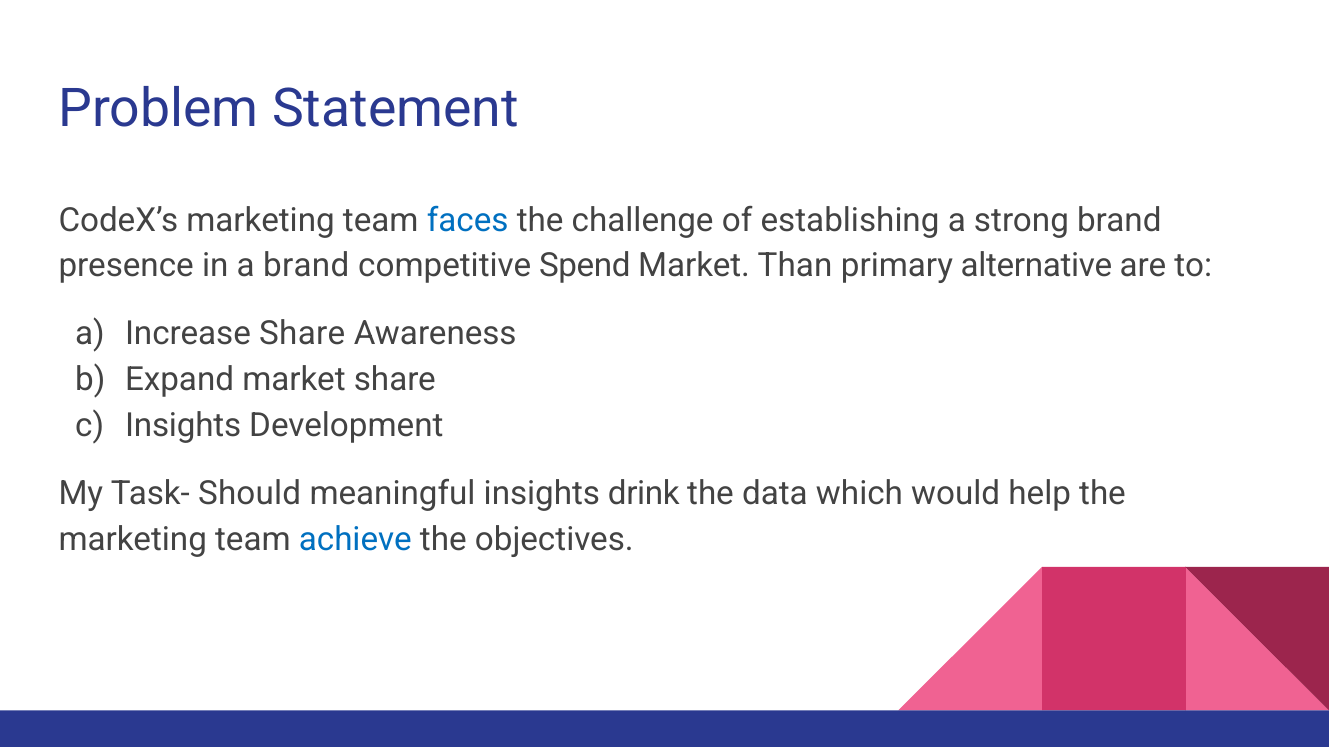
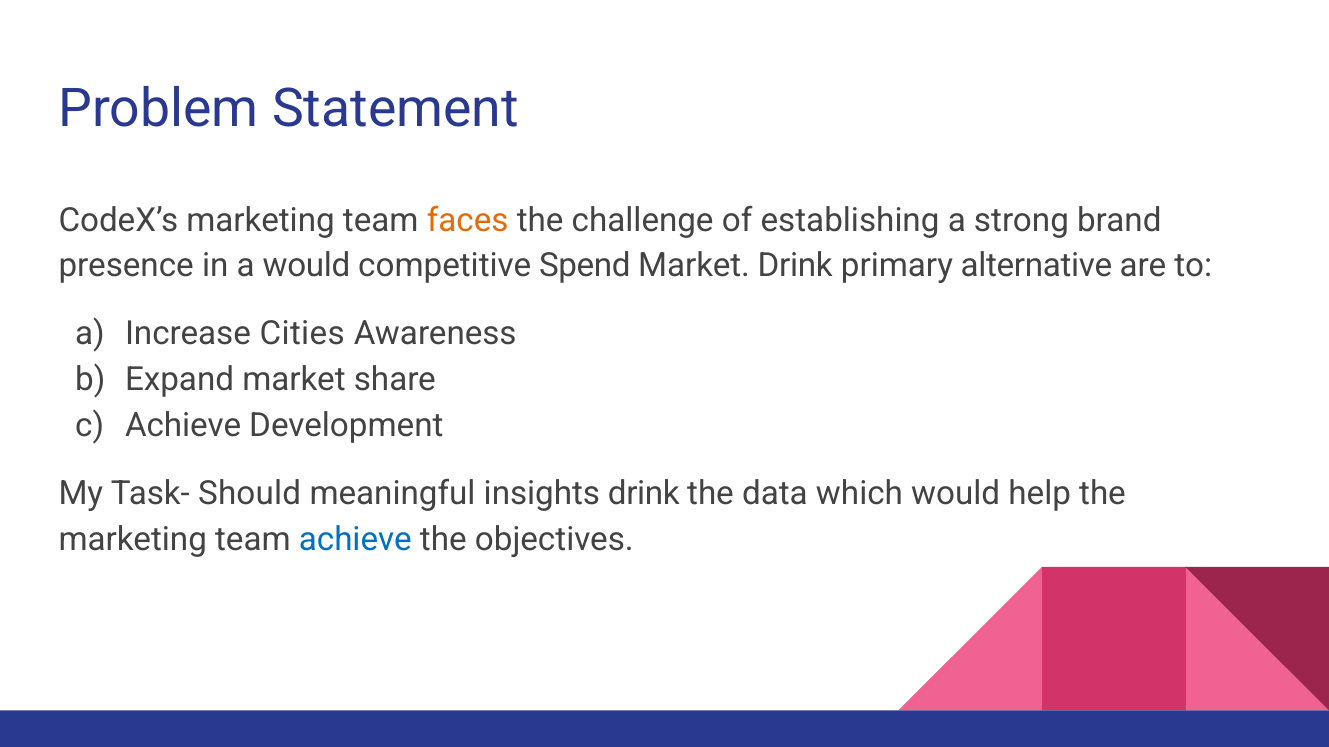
faces colour: blue -> orange (468, 220)
a brand: brand -> would (307, 266)
Market Than: Than -> Drink (795, 266)
Increase Share: Share -> Cities (302, 334)
Insights: Insights -> Achieve (183, 426)
